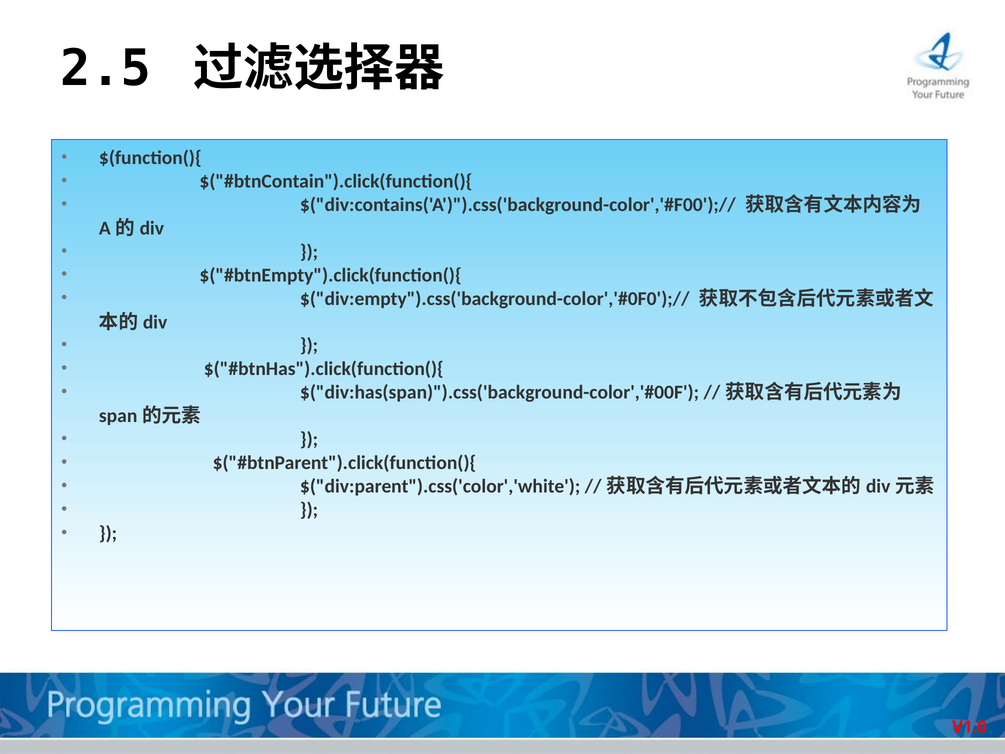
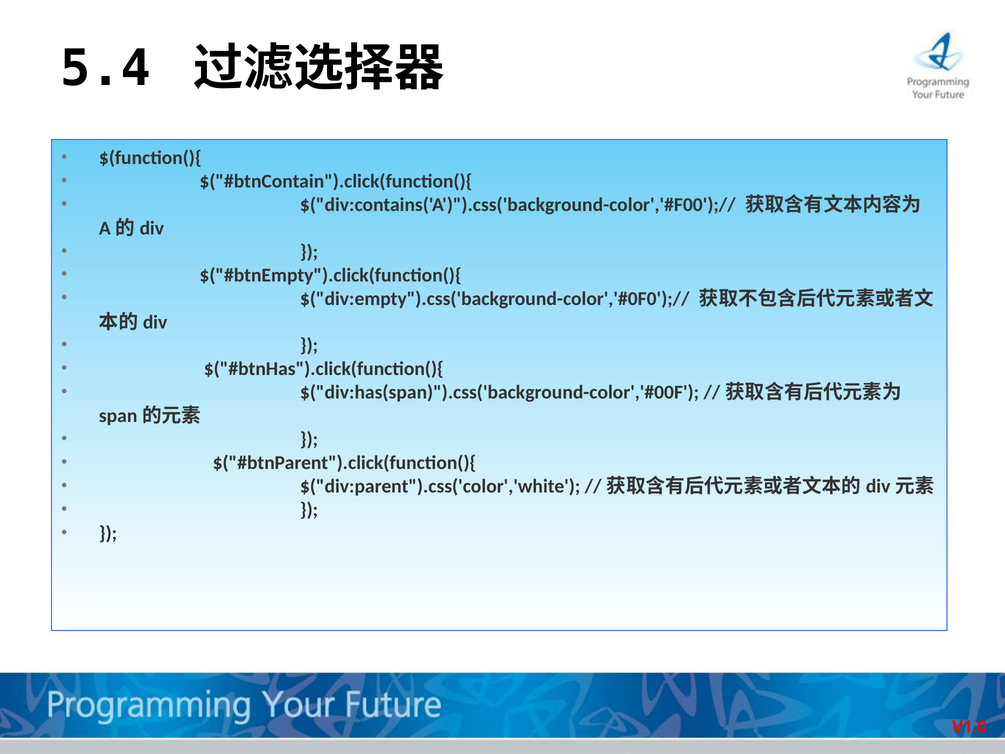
2.5: 2.5 -> 5.4 (106, 69)
